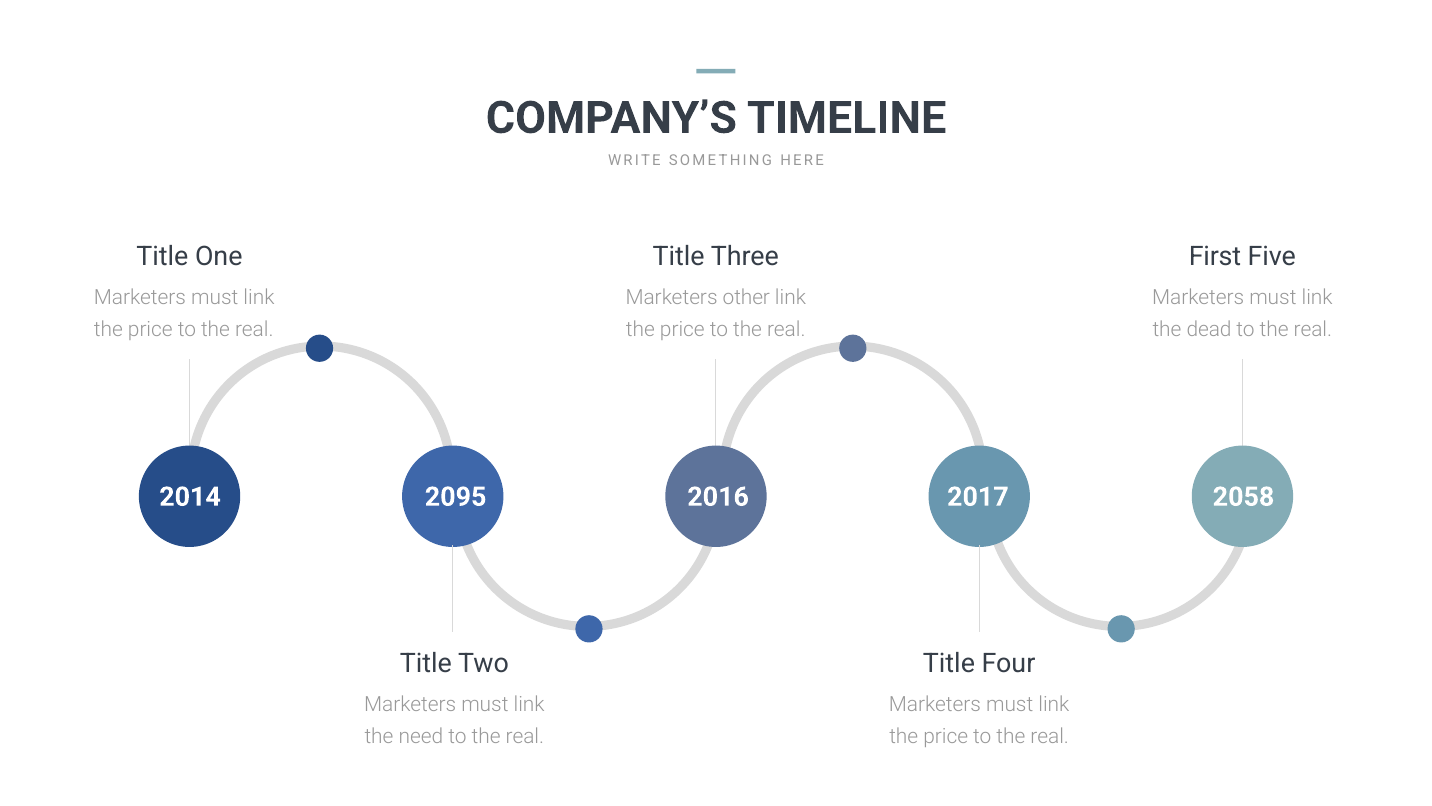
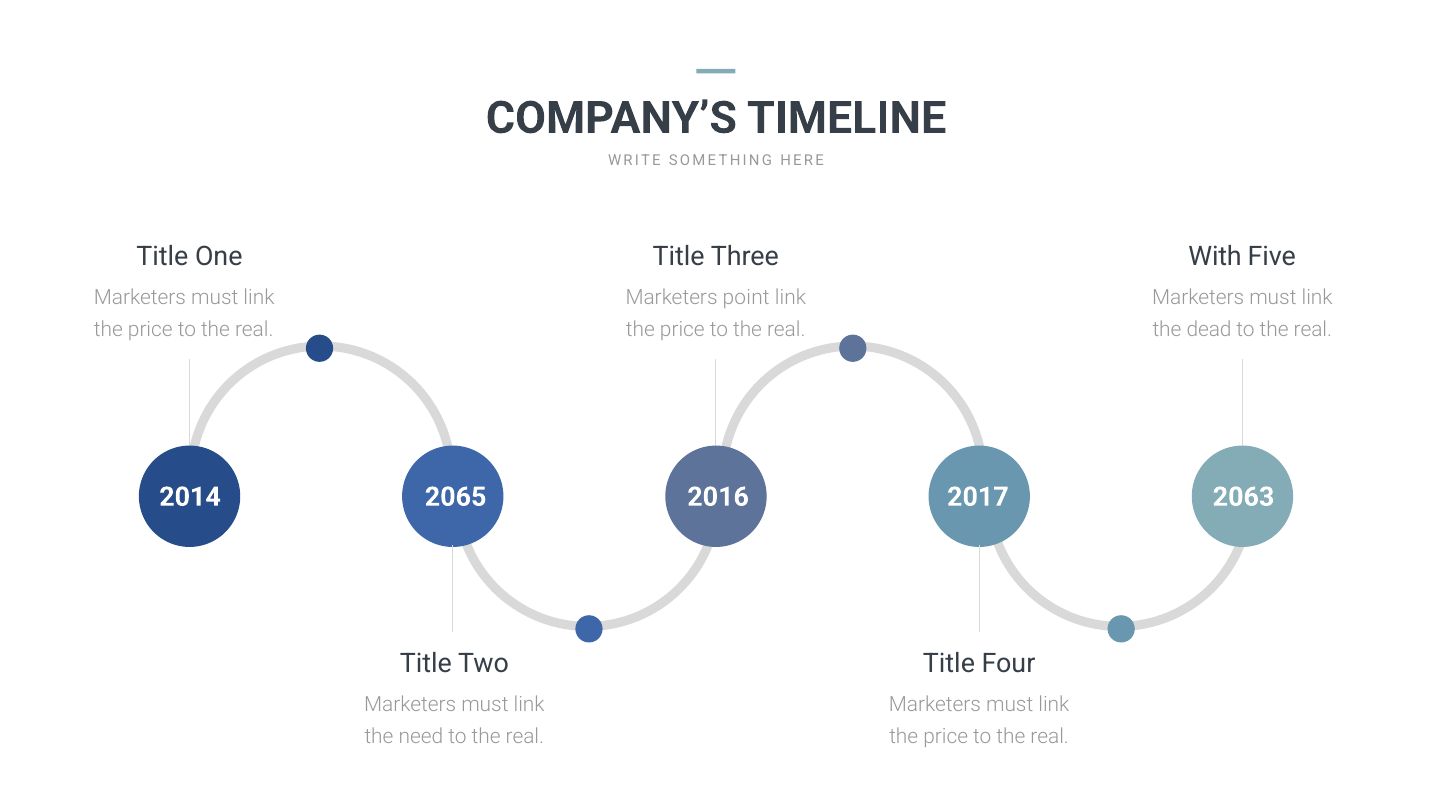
First: First -> With (1215, 257)
other: other -> point (746, 298)
2095: 2095 -> 2065 (456, 497)
2058: 2058 -> 2063 (1244, 497)
